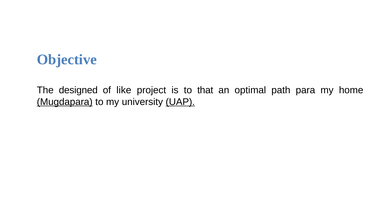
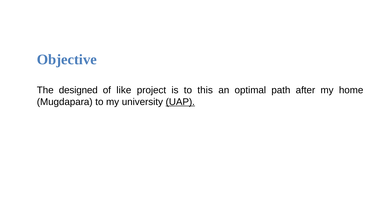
that: that -> this (205, 90)
para: para -> after (305, 90)
Mugdapara underline: present -> none (65, 102)
